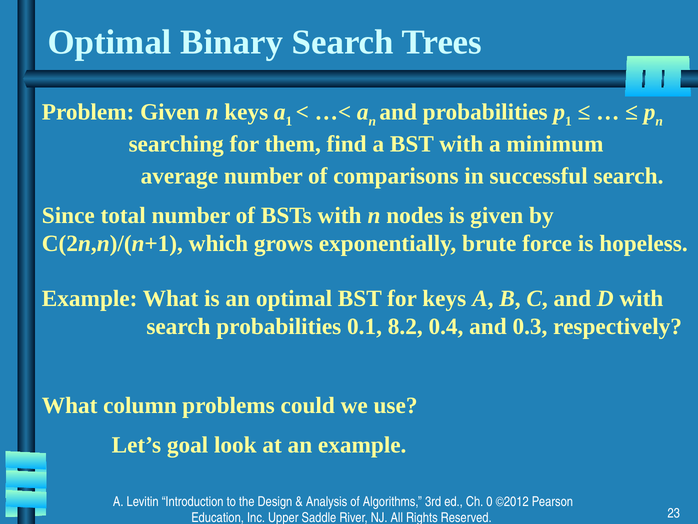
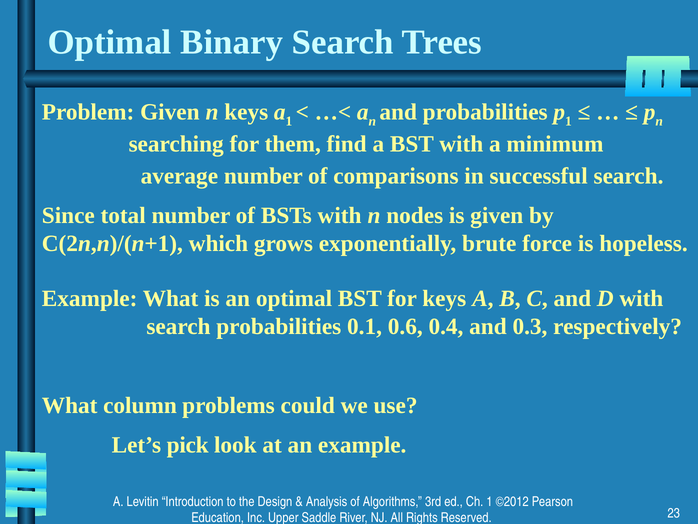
8.2: 8.2 -> 0.6 (405, 326)
goal: goal -> pick (188, 445)
Ch 0: 0 -> 1 (489, 501)
